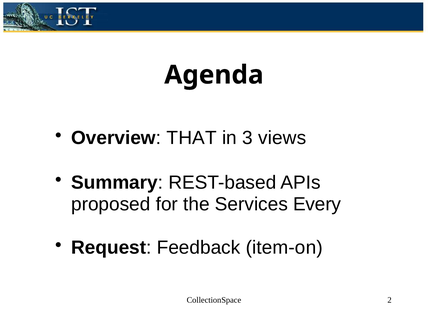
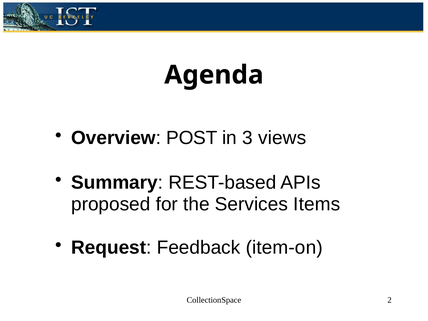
THAT: THAT -> POST (192, 138)
Every: Every -> Items (317, 204)
